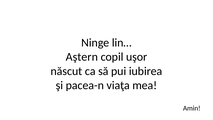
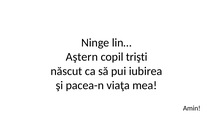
uşor: uşor -> trişti (137, 57)
